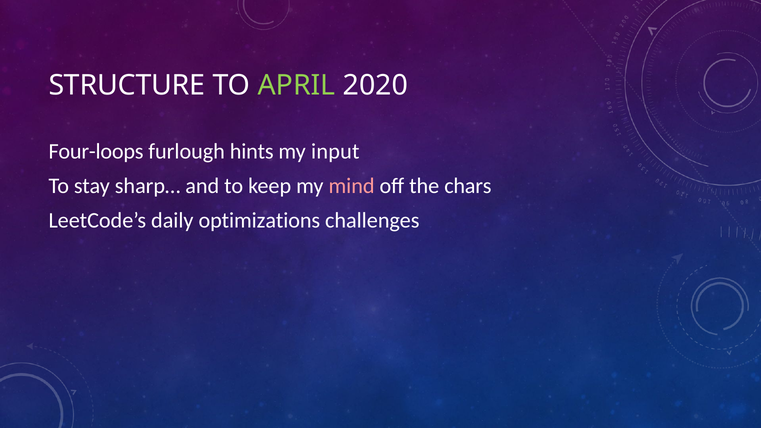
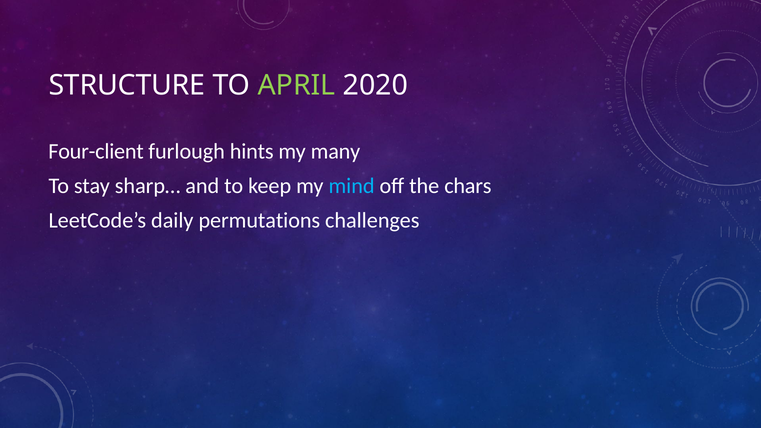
Four-loops: Four-loops -> Four-client (96, 151)
input: input -> many (335, 151)
mind colour: pink -> light blue (352, 186)
optimizations: optimizations -> permutations (259, 220)
